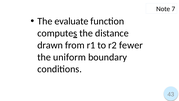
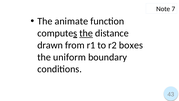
evaluate: evaluate -> animate (71, 21)
the underline: none -> present (86, 33)
fewer: fewer -> boxes (131, 45)
